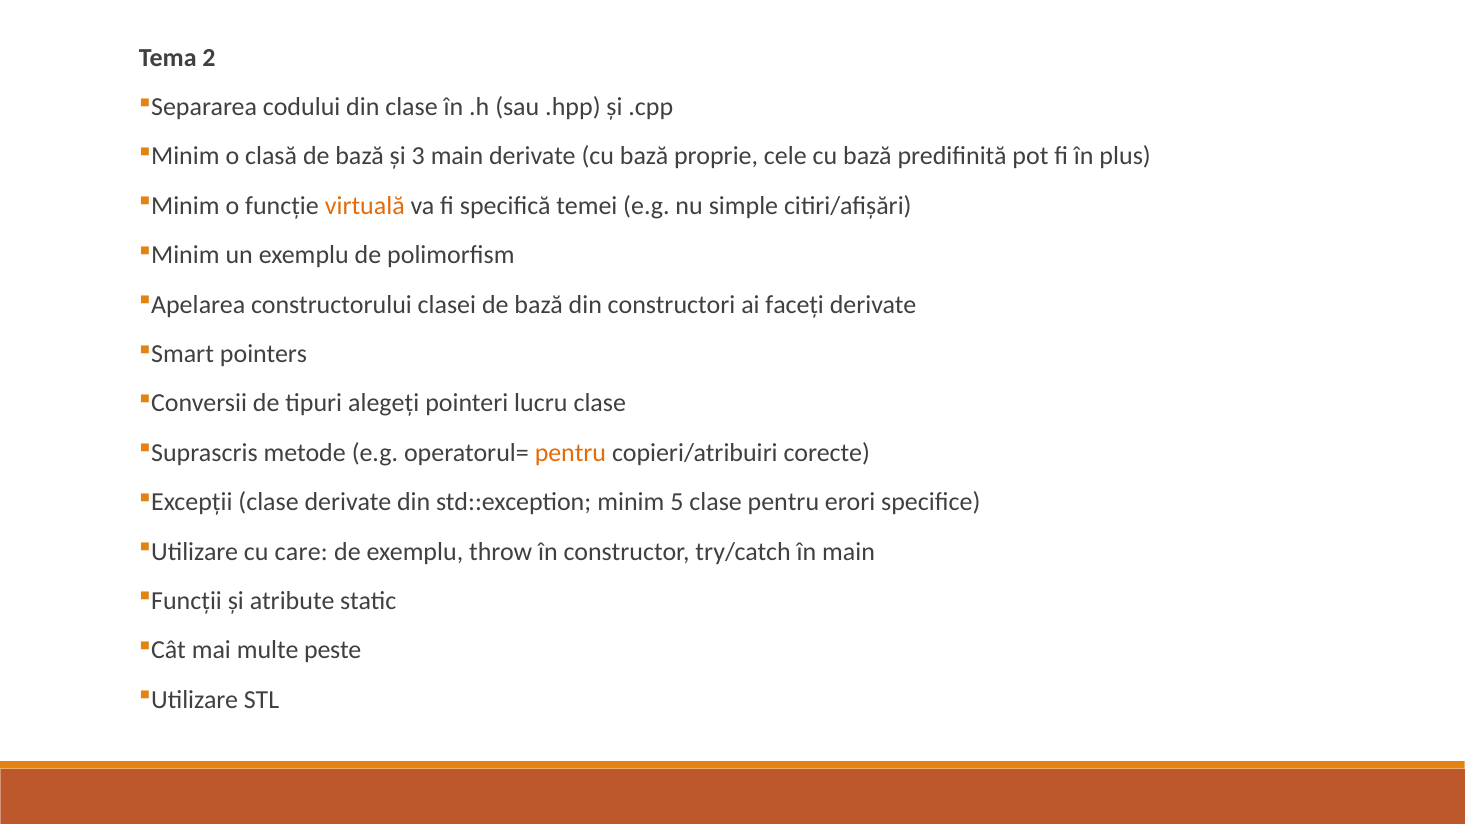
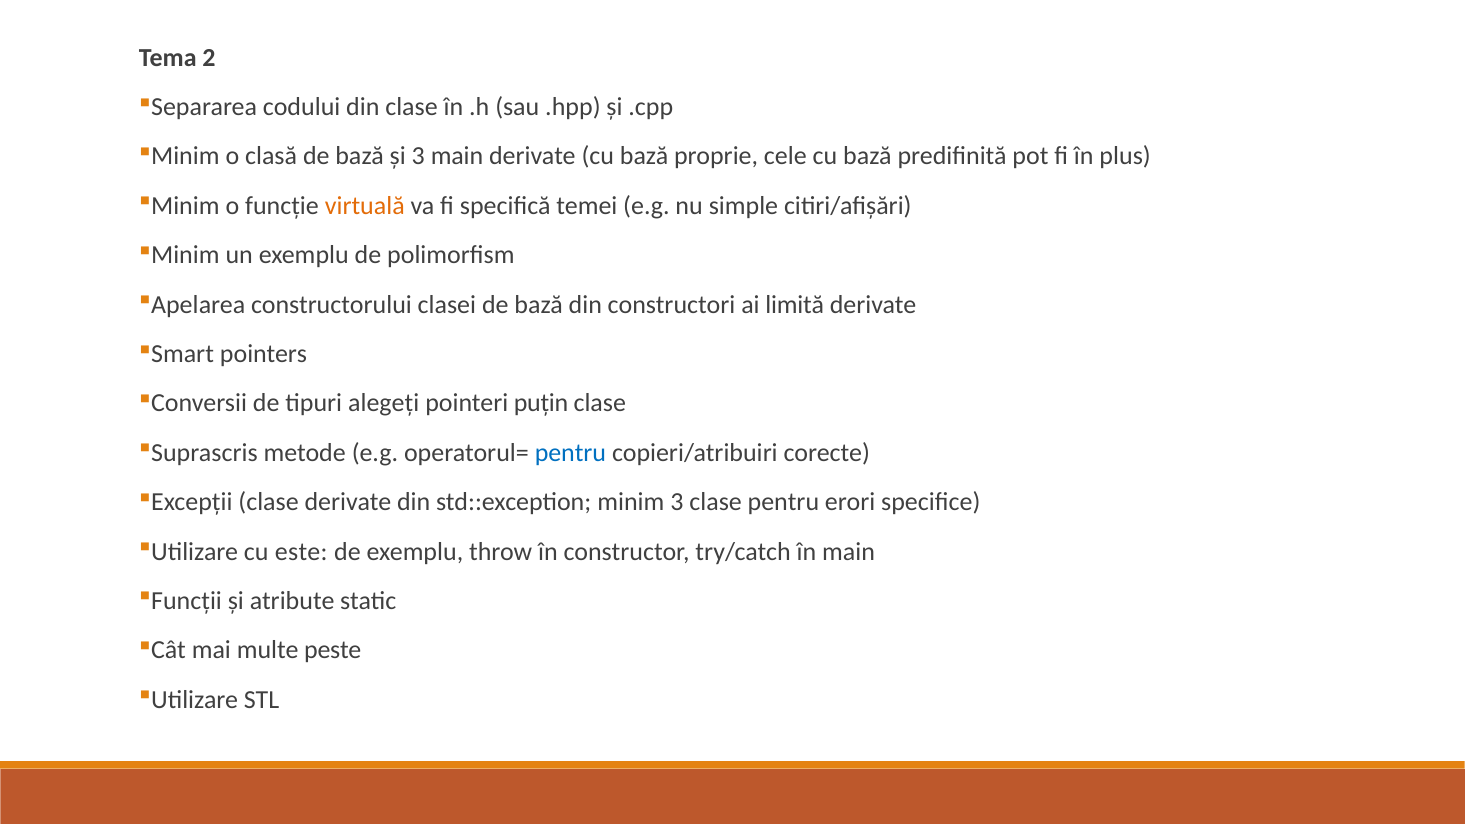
faceți: faceți -> limită (795, 305)
lucru: lucru -> puțin (541, 403)
pentru colour: orange -> blue (570, 453)
minim 5: 5 -> 3 (677, 502)
care: care -> este (301, 552)
